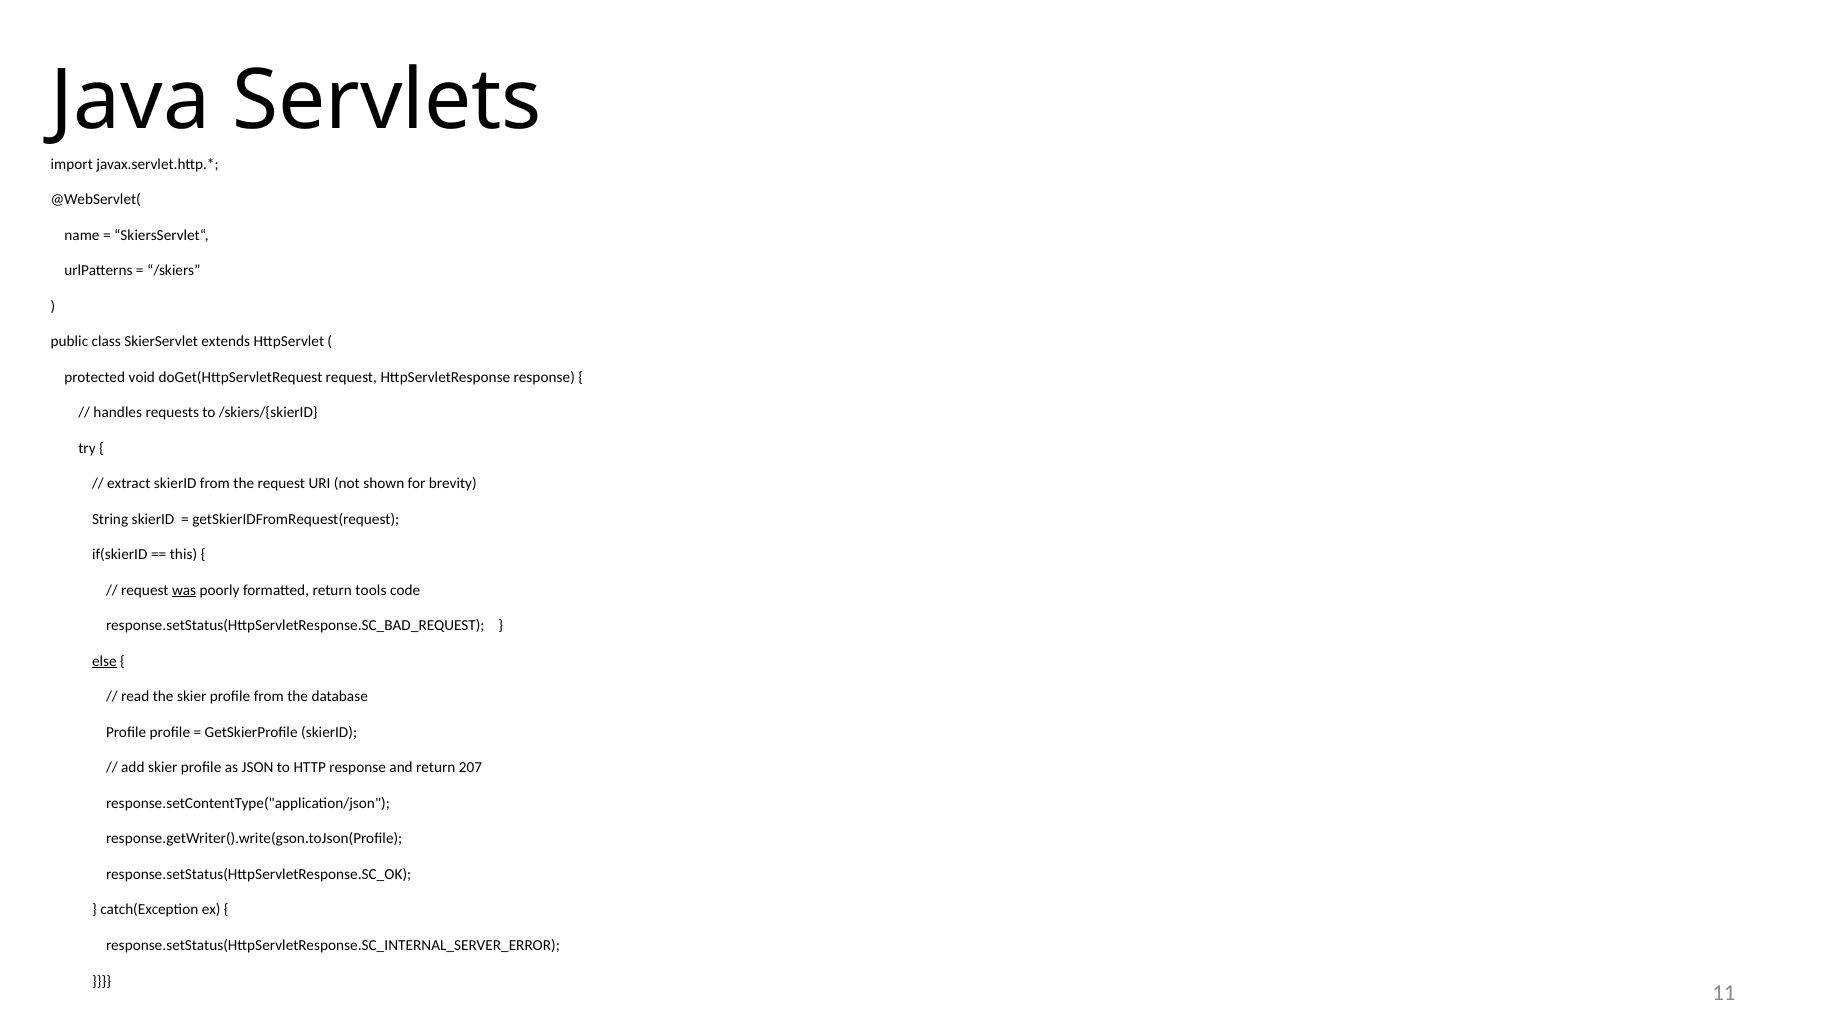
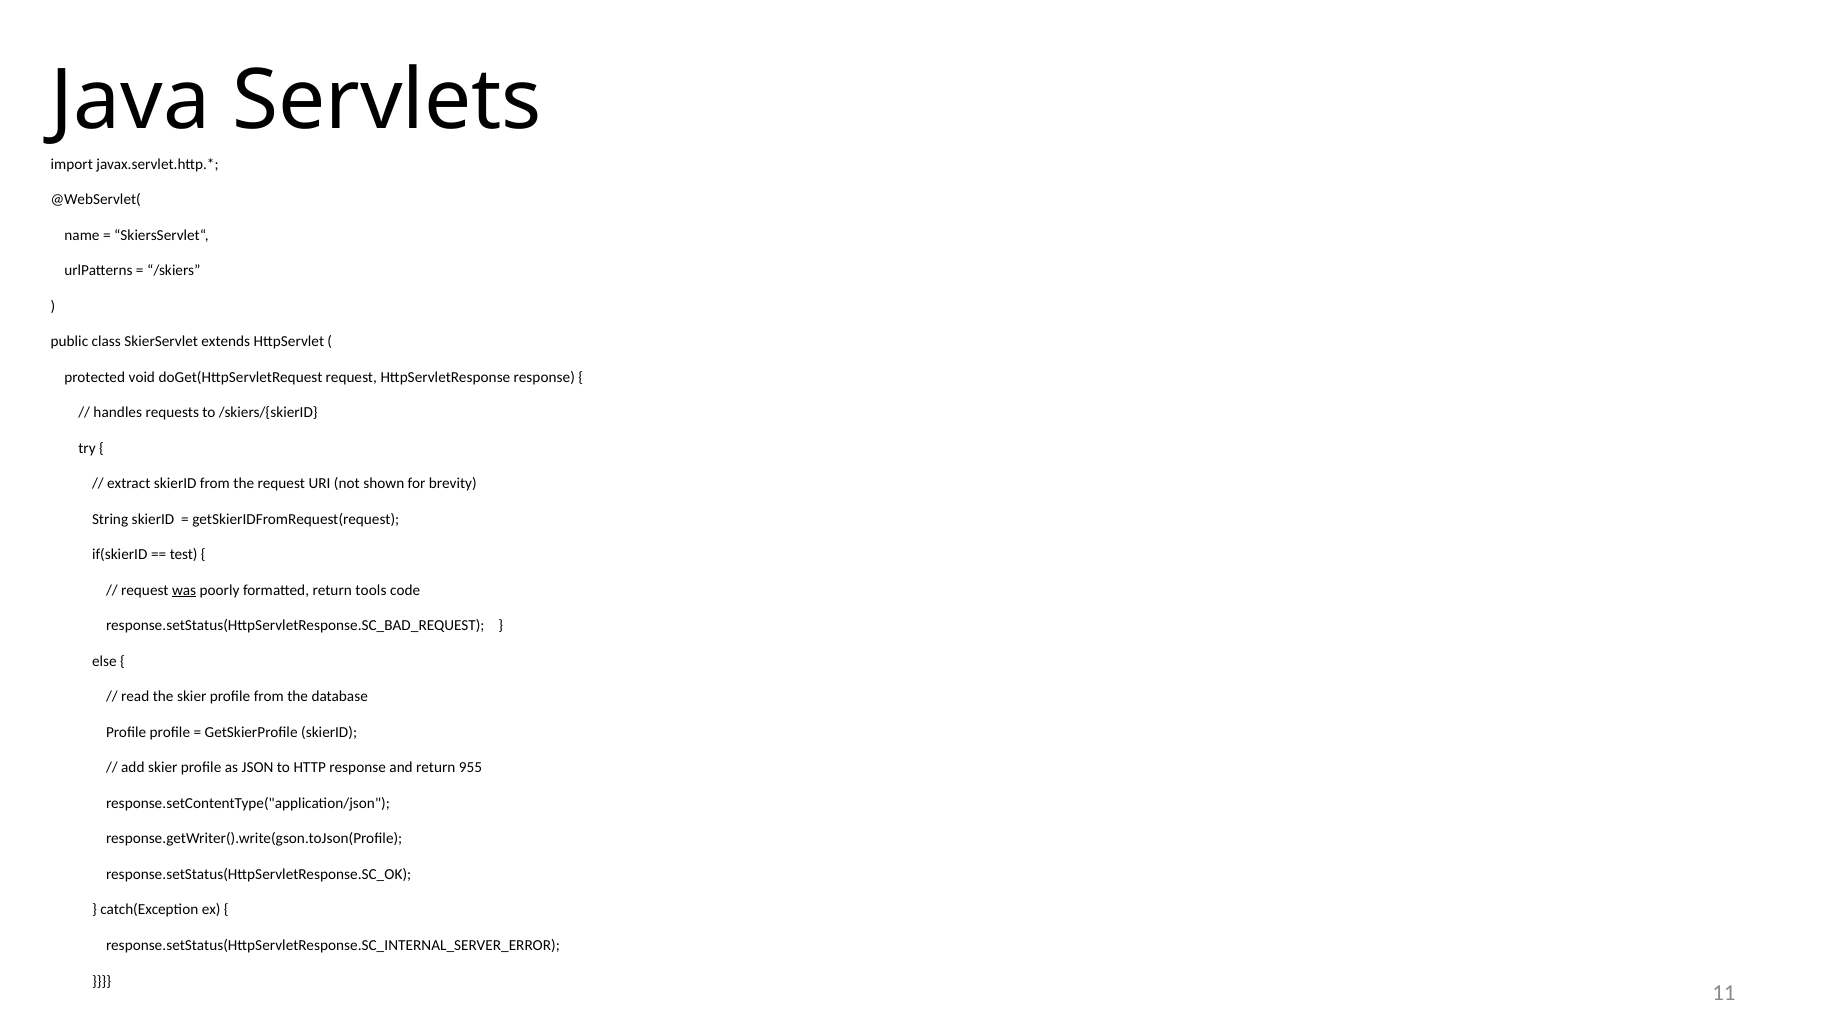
this: this -> test (184, 554)
else underline: present -> none (104, 661)
207: 207 -> 955 (470, 767)
